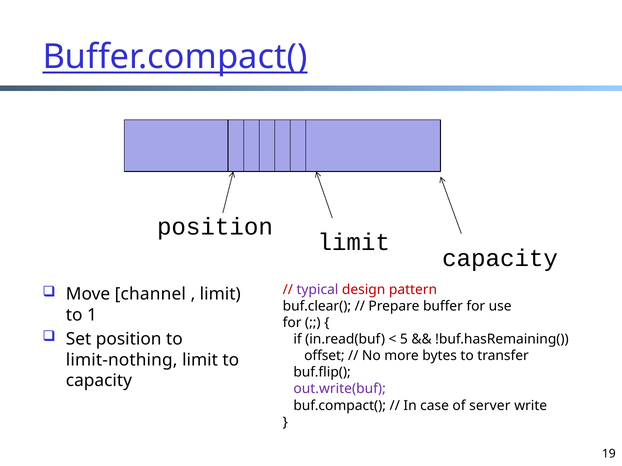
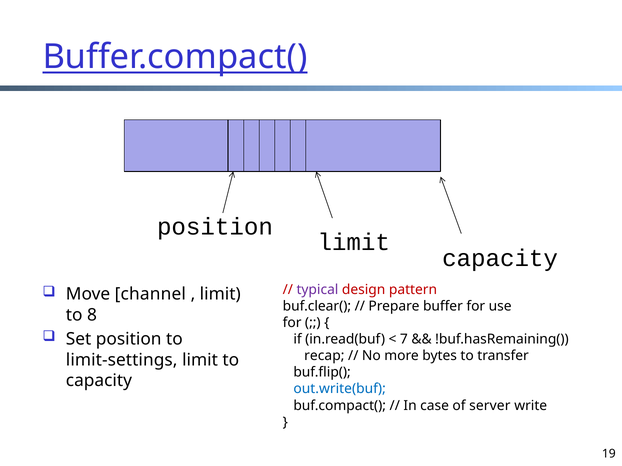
1: 1 -> 8 (92, 315)
5: 5 -> 7 (404, 340)
offset: offset -> recap (324, 356)
limit-nothing: limit-nothing -> limit-settings (122, 360)
out.write(buf colour: purple -> blue (340, 389)
